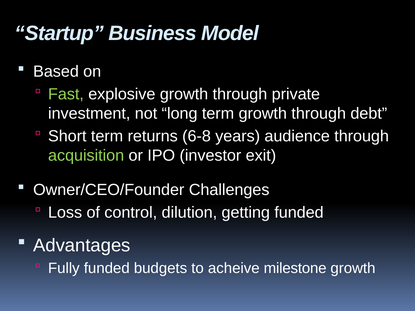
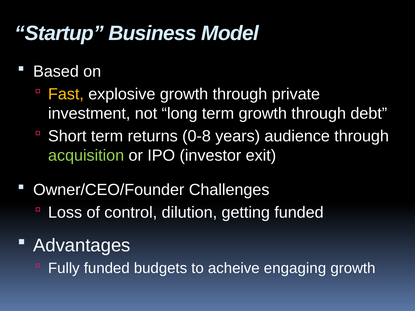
Fast colour: light green -> yellow (66, 94)
6-8: 6-8 -> 0-8 (197, 136)
milestone: milestone -> engaging (295, 268)
